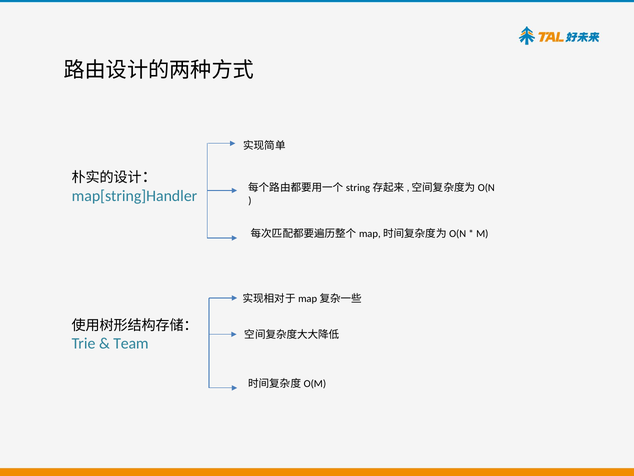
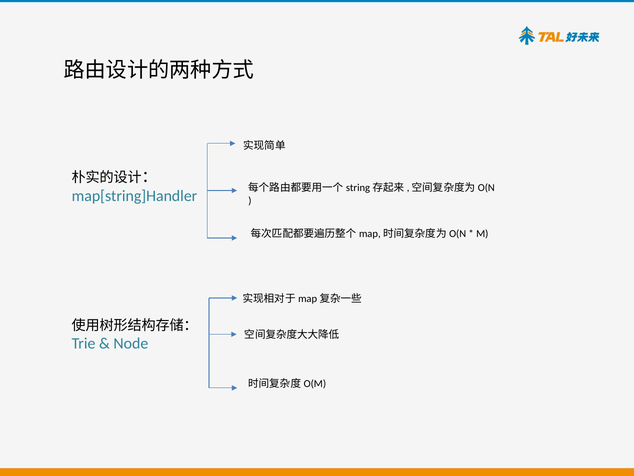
Team: Team -> Node (131, 343)
